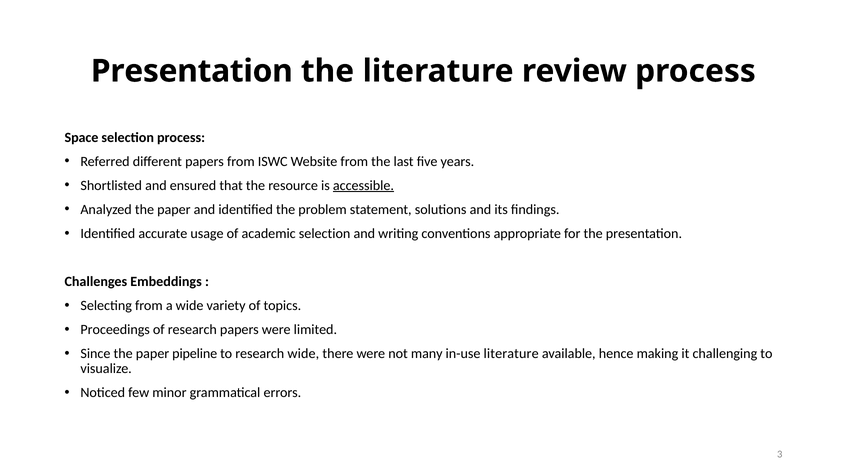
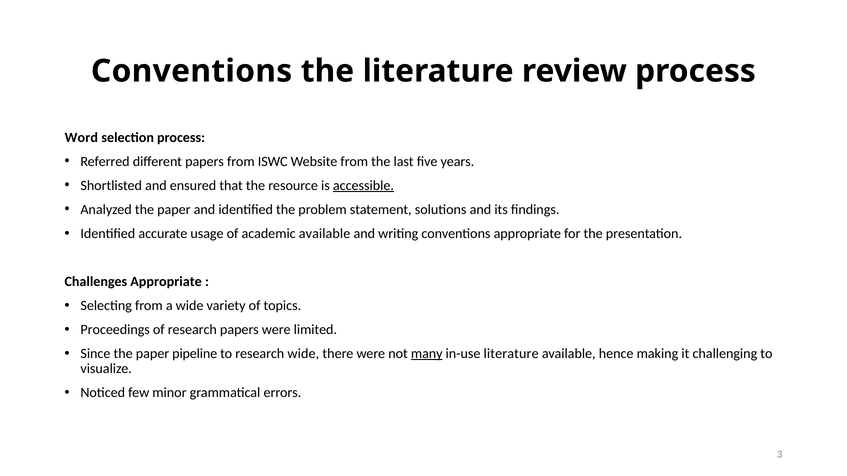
Presentation: Presentation -> Conventions (192, 71)
Space: Space -> Word (81, 138)
academic selection: selection -> available (325, 234)
Challenges Embeddings: Embeddings -> Appropriate (166, 282)
many underline: none -> present (427, 354)
